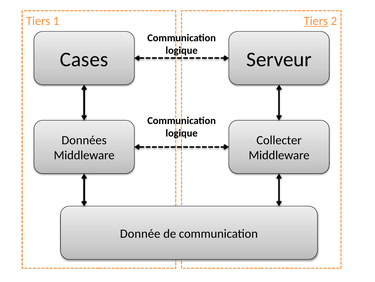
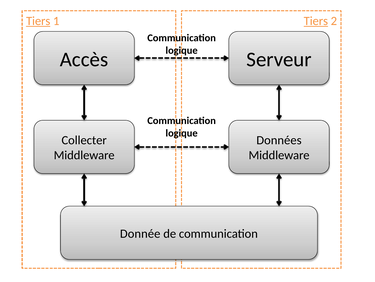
Tiers underline: none -> present (38, 21)
Cases: Cases -> Accès (84, 59)
Données: Données -> Collecter (84, 140)
Collecter: Collecter -> Données (279, 140)
